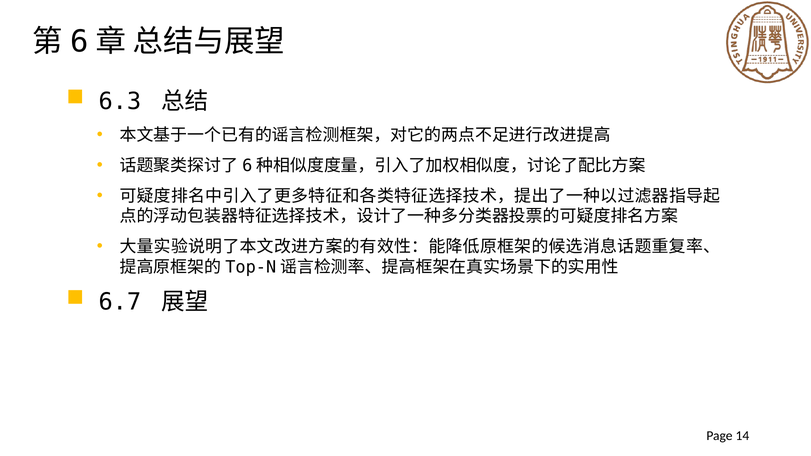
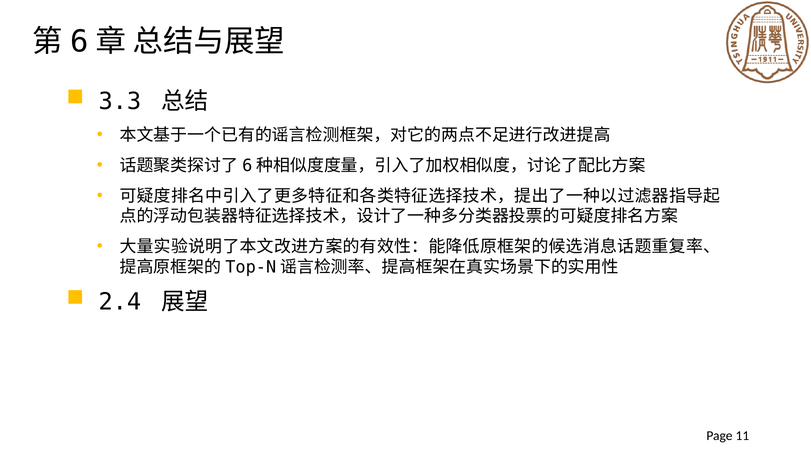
6.3: 6.3 -> 3.3 (120, 101)
6.7: 6.7 -> 2.4 (120, 302)
14: 14 -> 11 (742, 436)
